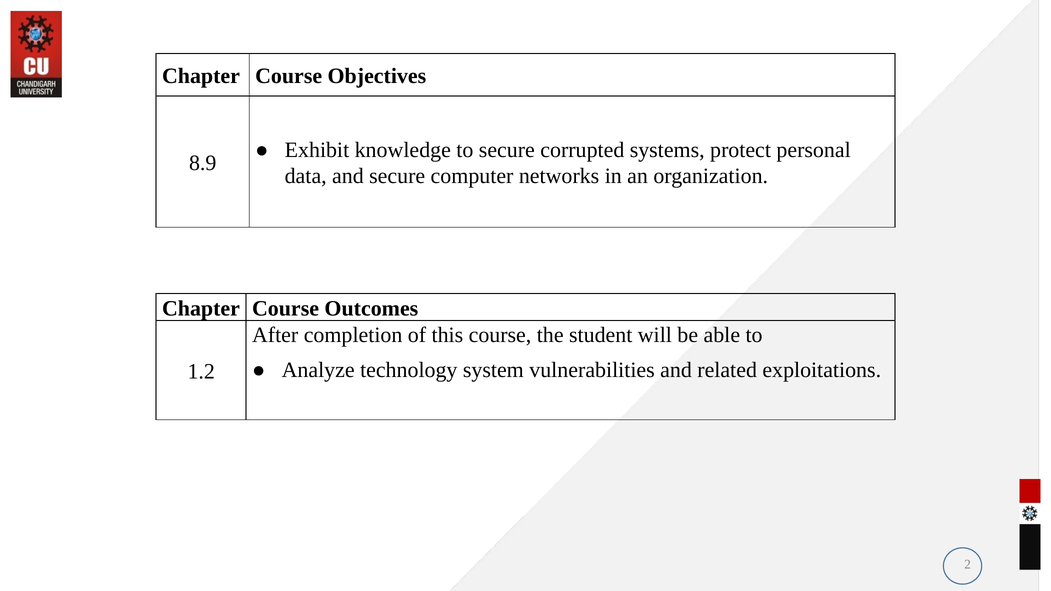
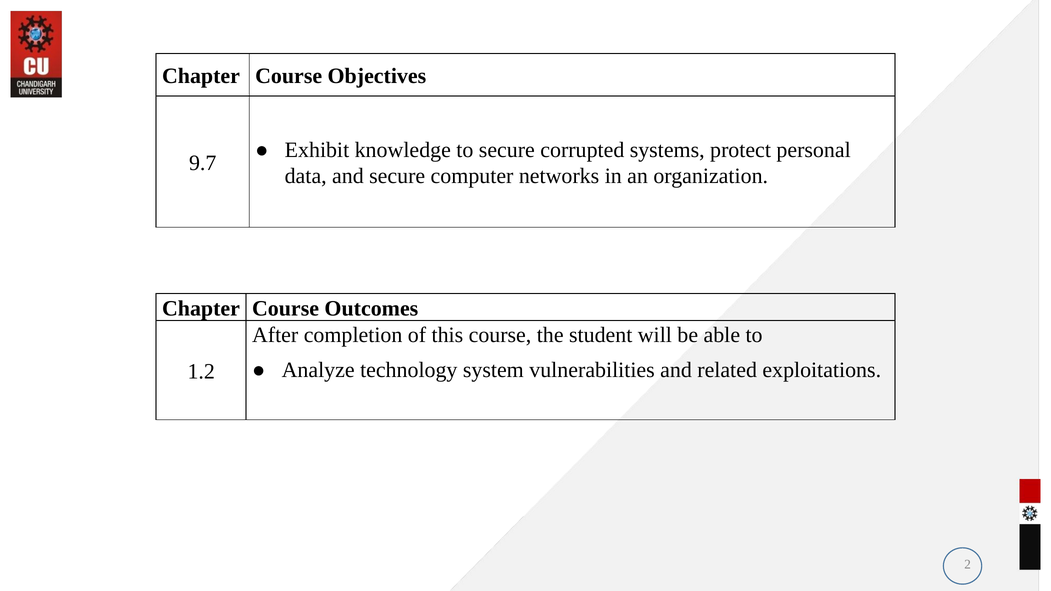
8.9: 8.9 -> 9.7 (203, 163)
